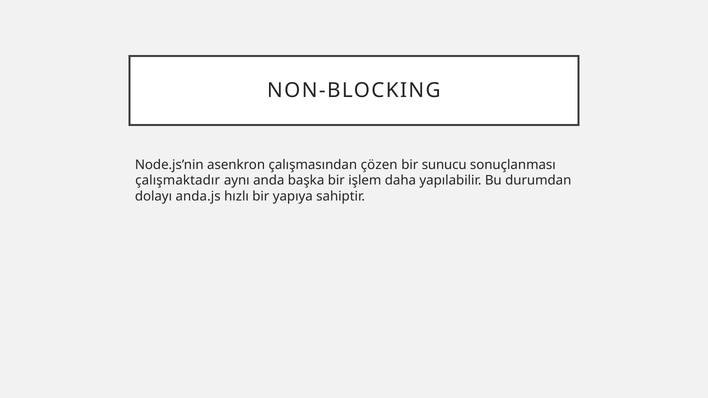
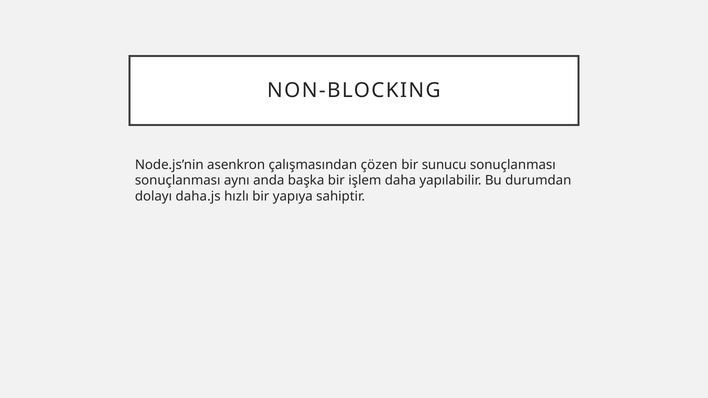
çalışmaktadır: çalışmaktadır -> sonuçlanması (178, 181)
anda.js: anda.js -> daha.js (198, 197)
